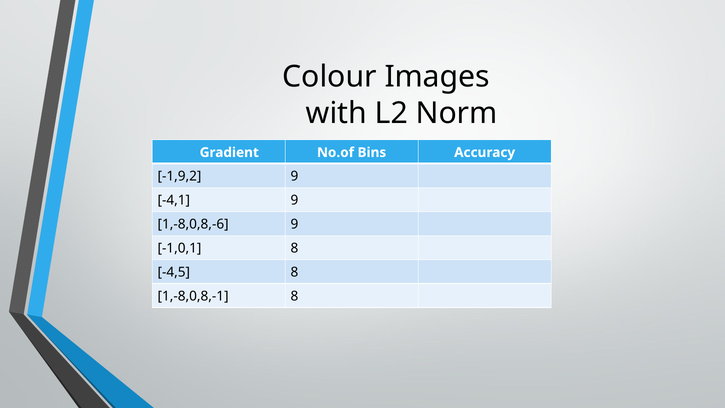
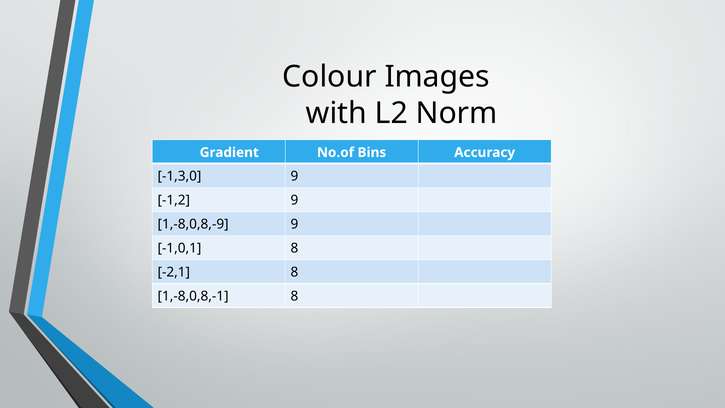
-1,9,2: -1,9,2 -> -1,3,0 (180, 176)
-4,1: -4,1 -> -1,2 (174, 200)
1,-8,0,8,-6: 1,-8,0,8,-6 -> 1,-8,0,8,-9 (193, 224)
-4,5: -4,5 -> -2,1 (174, 272)
